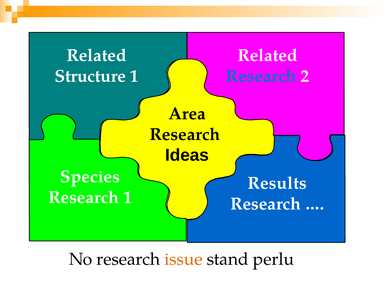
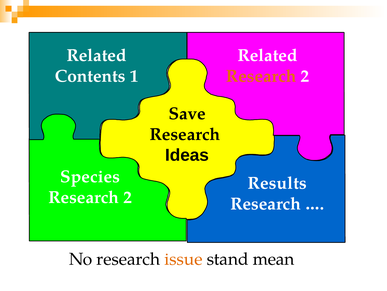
Structure: Structure -> Contents (90, 76)
Research colour: blue -> orange (261, 76)
Area: Area -> Save (187, 113)
1: 1 -> 2 (128, 197)
perlu: perlu -> mean (274, 259)
